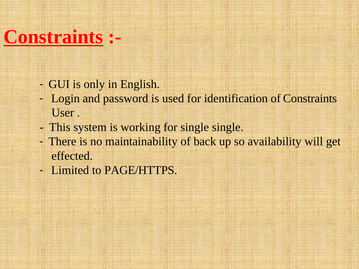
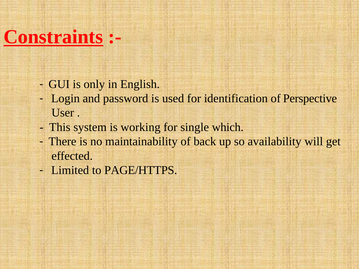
of Constraints: Constraints -> Perspective (310, 99)
single single: single -> which (228, 127)
